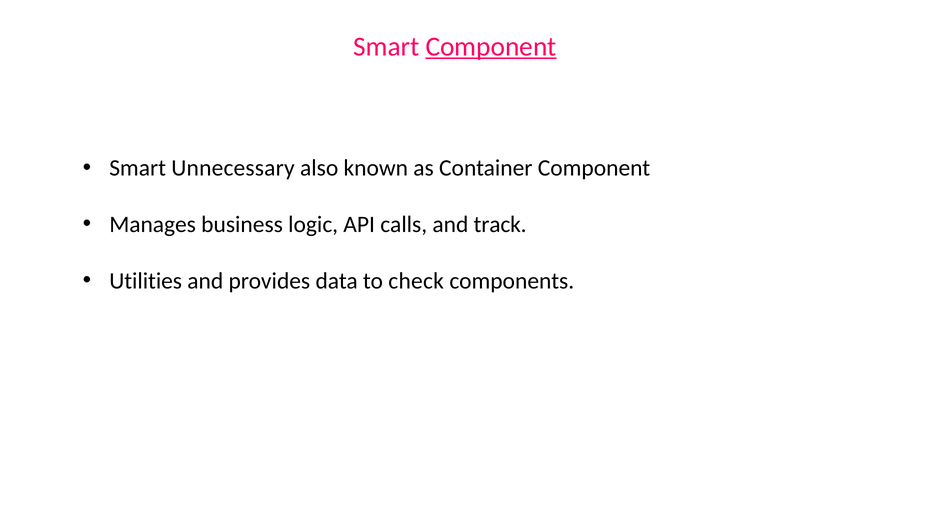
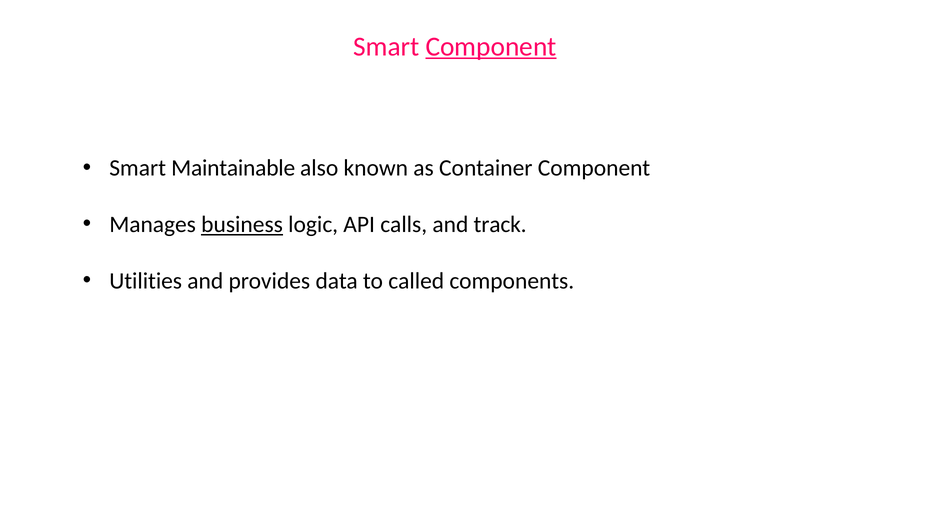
Unnecessary: Unnecessary -> Maintainable (233, 168)
business underline: none -> present (242, 224)
check: check -> called (416, 281)
